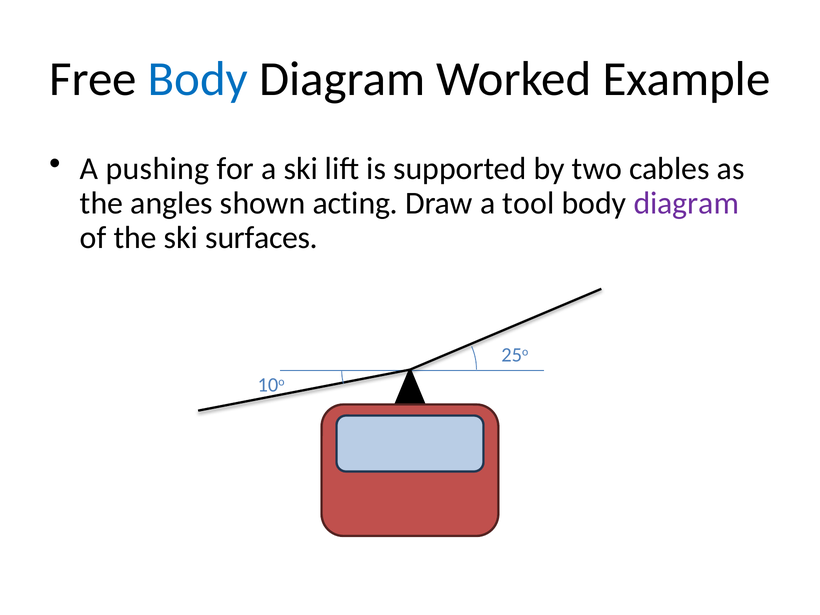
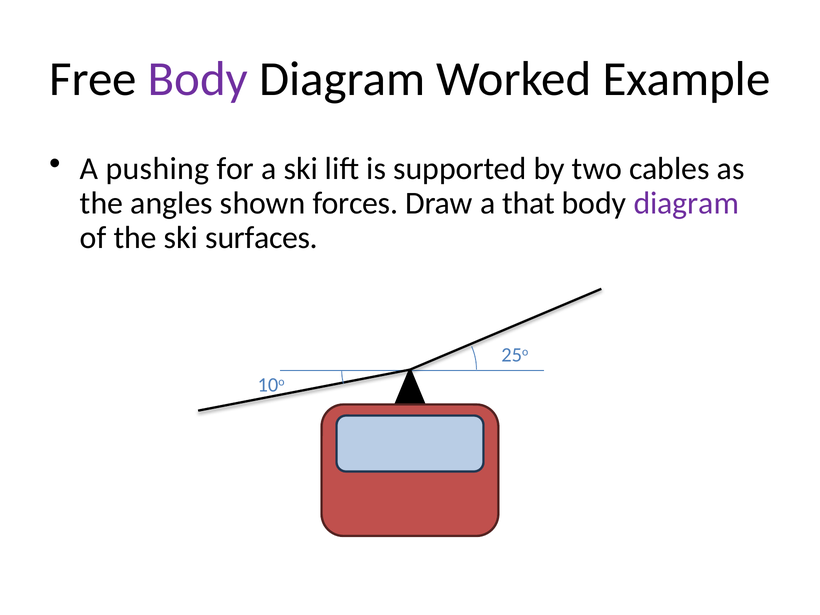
Body colour: blue -> purple (198, 79)
acting: acting -> forces (355, 203)
tool: tool -> that (529, 203)
